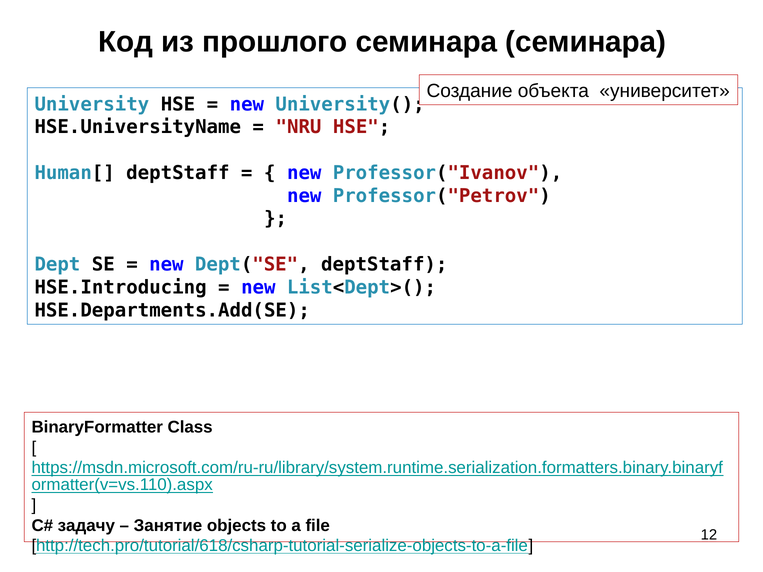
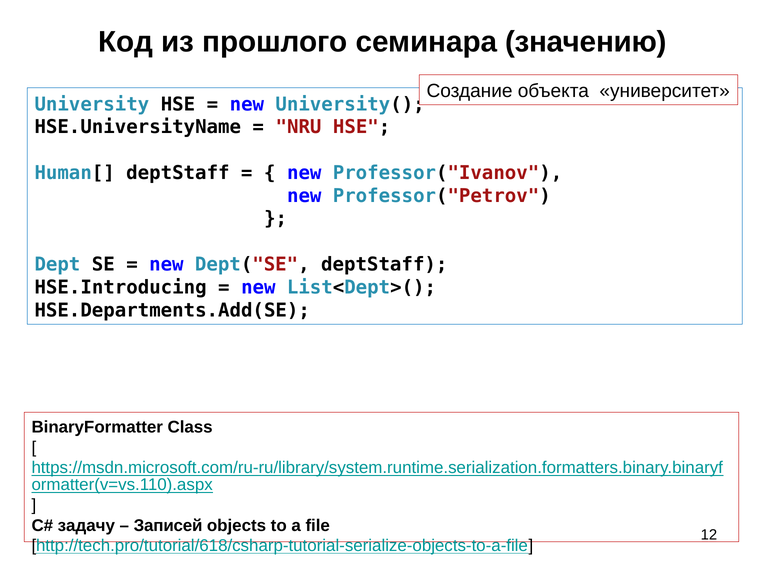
семинара семинара: семинара -> значению (586, 42)
Занятие: Занятие -> Записей (168, 526)
